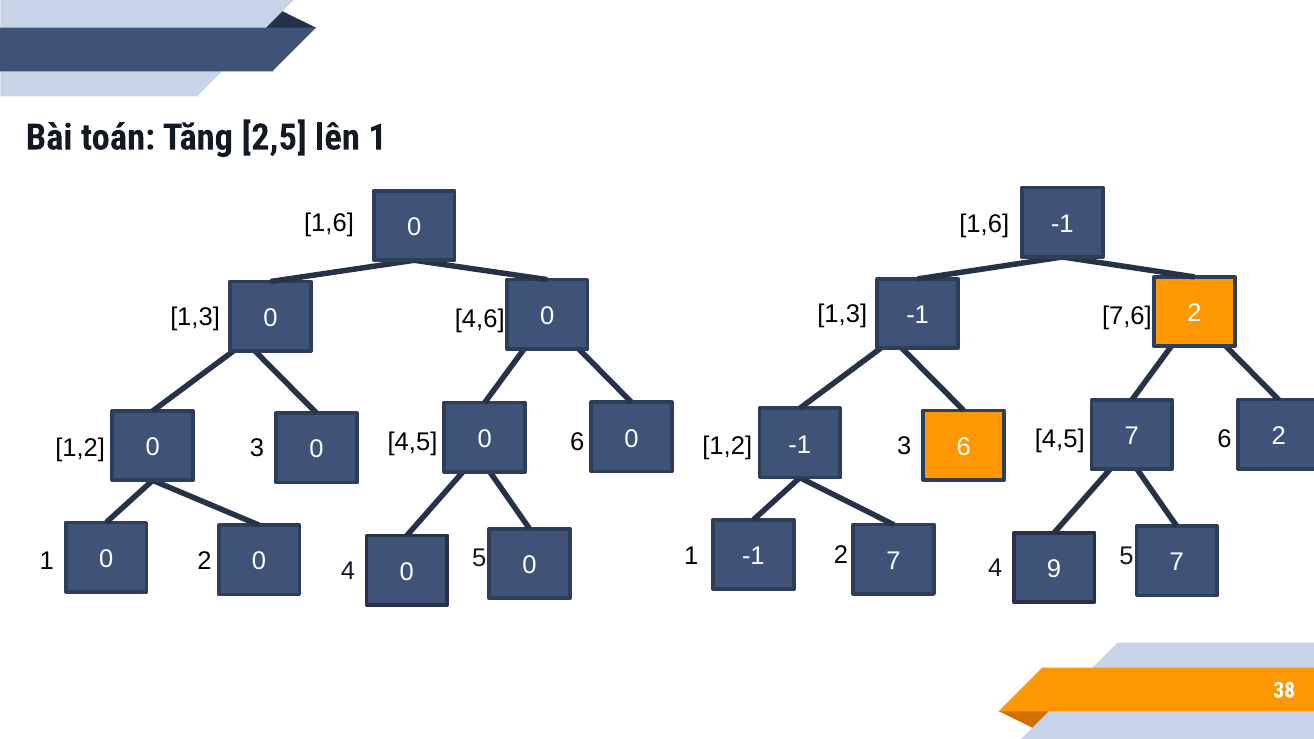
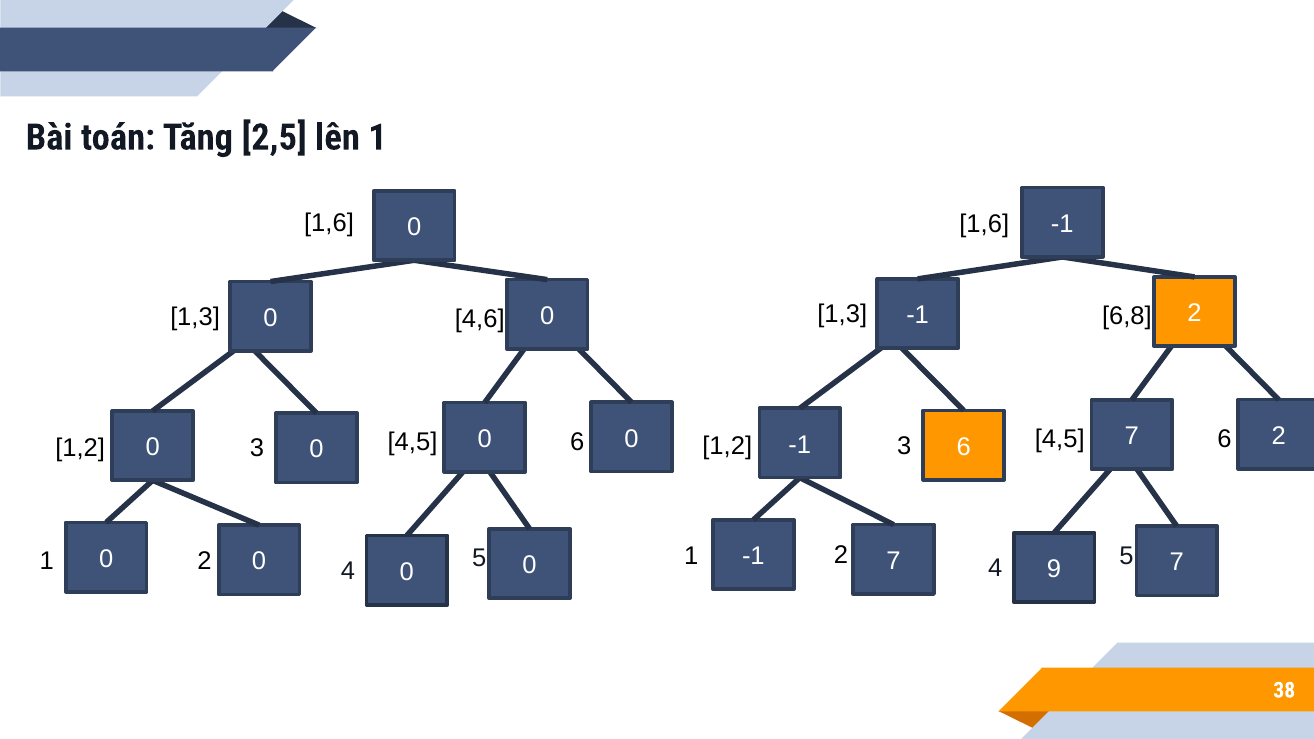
7,6: 7,6 -> 6,8 (1127, 316)
